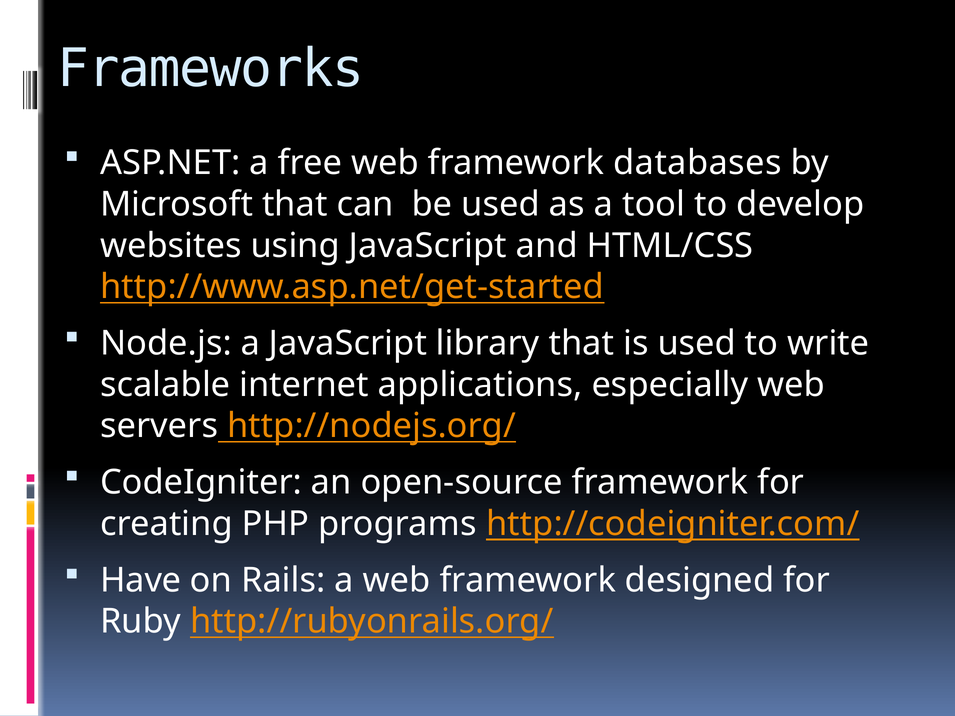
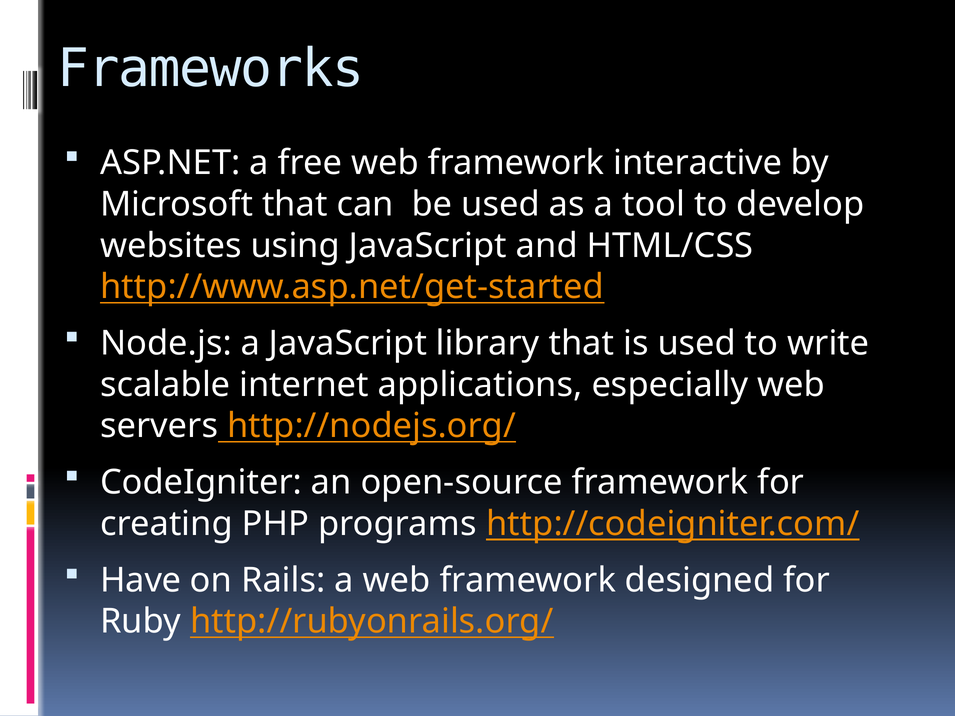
databases: databases -> interactive (698, 163)
